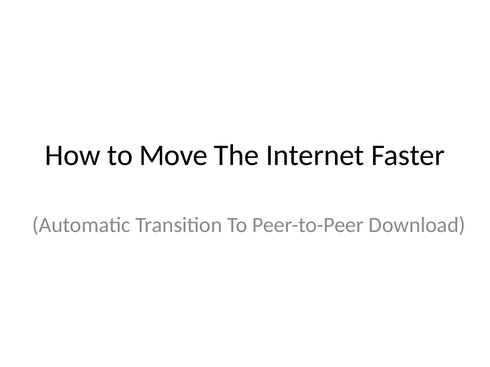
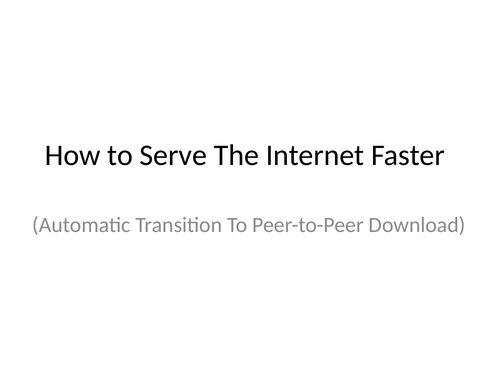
Move: Move -> Serve (173, 156)
